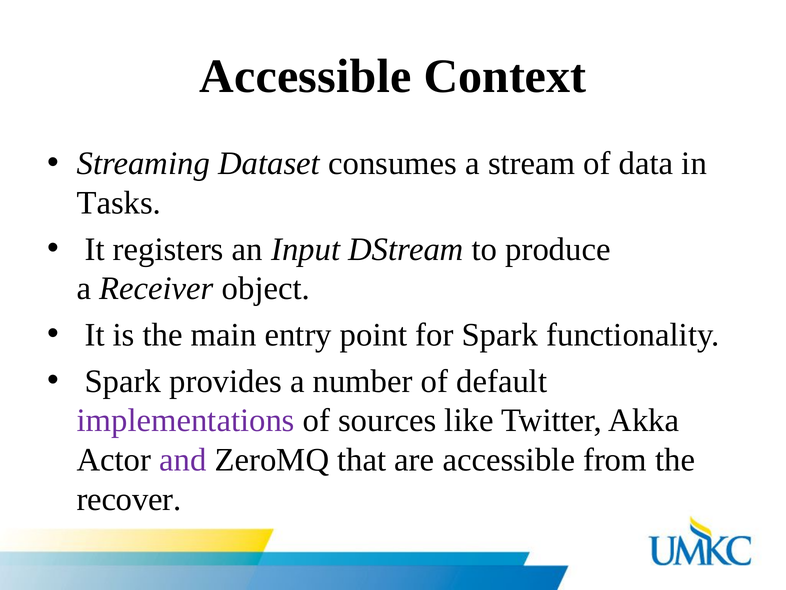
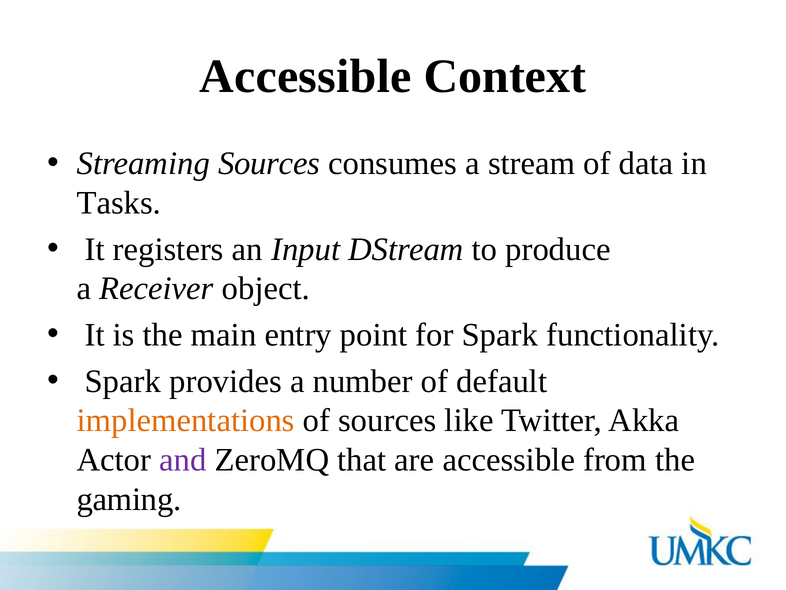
Streaming Dataset: Dataset -> Sources (269, 163)
implementations colour: purple -> orange (186, 420)
recover: recover -> gaming (129, 499)
